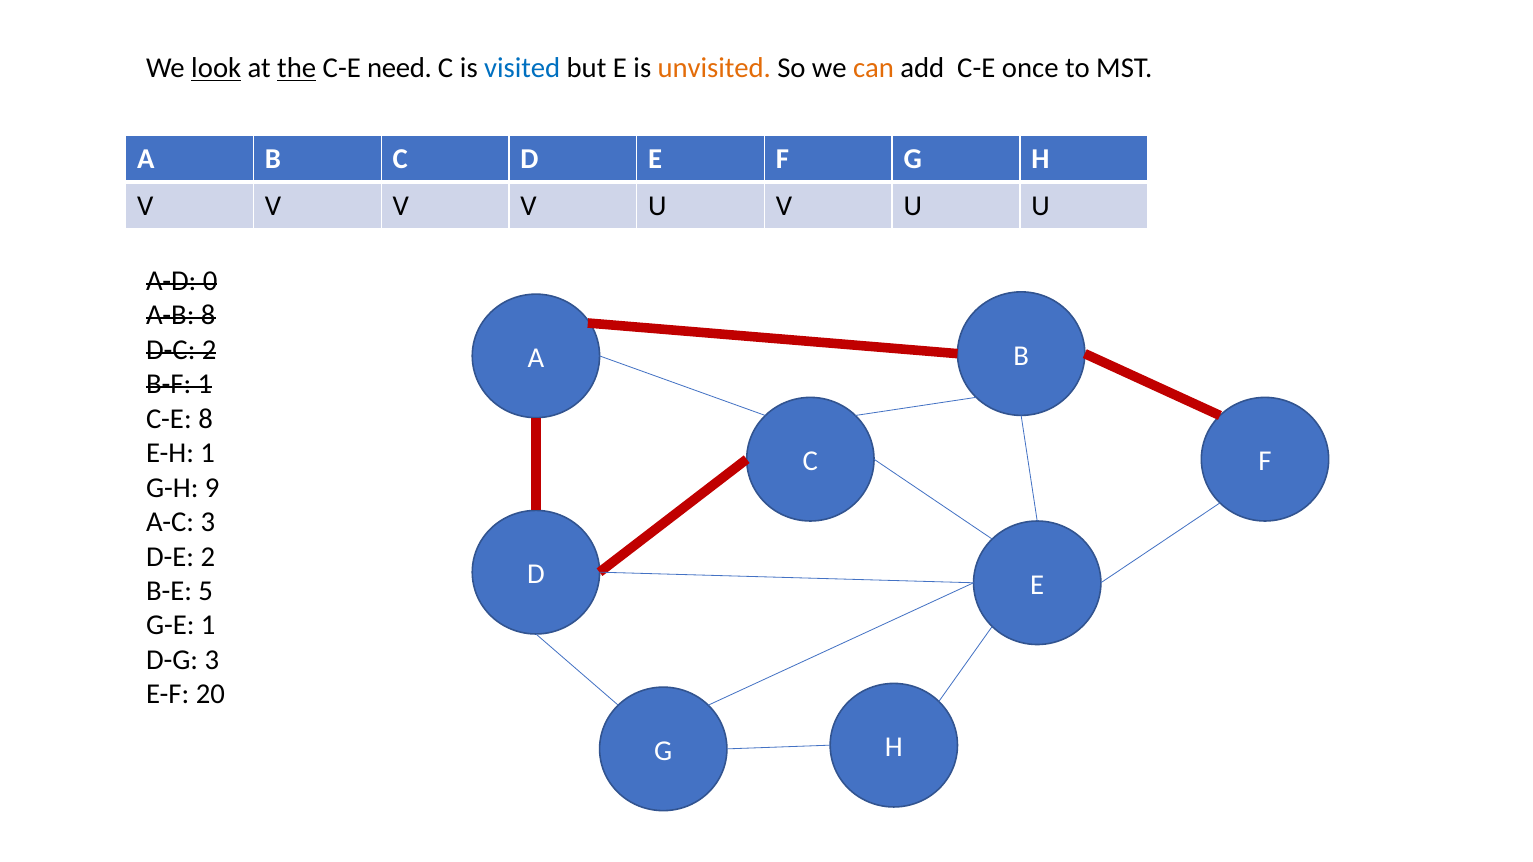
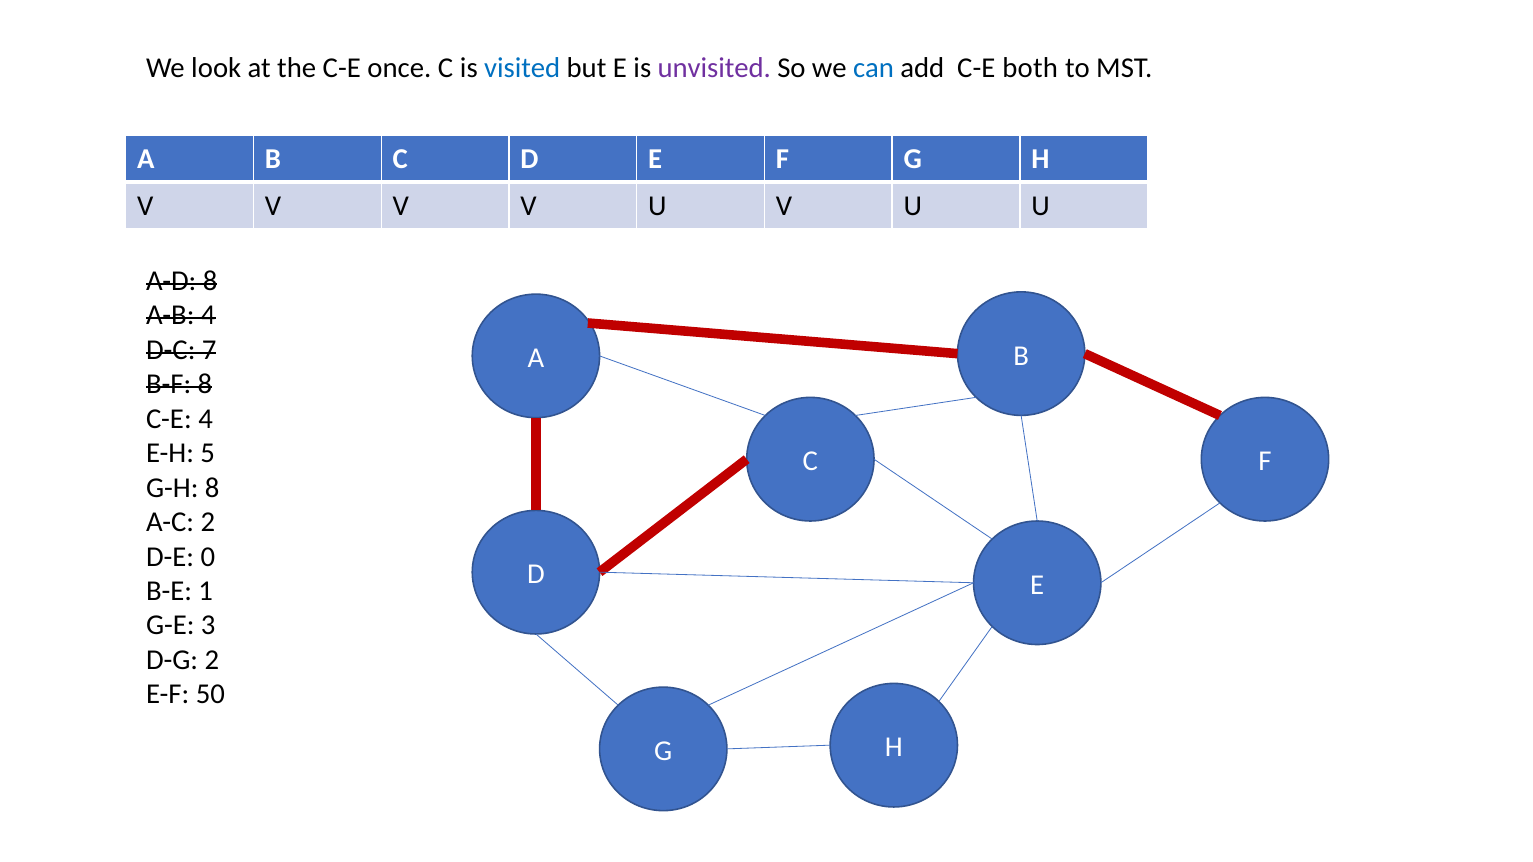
look underline: present -> none (216, 68)
the underline: present -> none (297, 68)
need: need -> once (399, 68)
unvisited colour: orange -> purple (714, 68)
can colour: orange -> blue (873, 68)
once: once -> both (1030, 68)
A-D 0: 0 -> 8 (210, 281)
A-B 8: 8 -> 4 (208, 315)
D-C 2: 2 -> 7 (209, 350)
B-F 1: 1 -> 8 (205, 384)
C-E 8: 8 -> 4 (206, 419)
E-H 1: 1 -> 5 (208, 453)
G-H 9: 9 -> 8 (212, 488)
A-C 3: 3 -> 2 (208, 522)
D-E 2: 2 -> 0 (208, 557)
5: 5 -> 1 (206, 591)
G-E 1: 1 -> 3 (208, 626)
D-G 3: 3 -> 2 (212, 660)
20: 20 -> 50 (210, 695)
